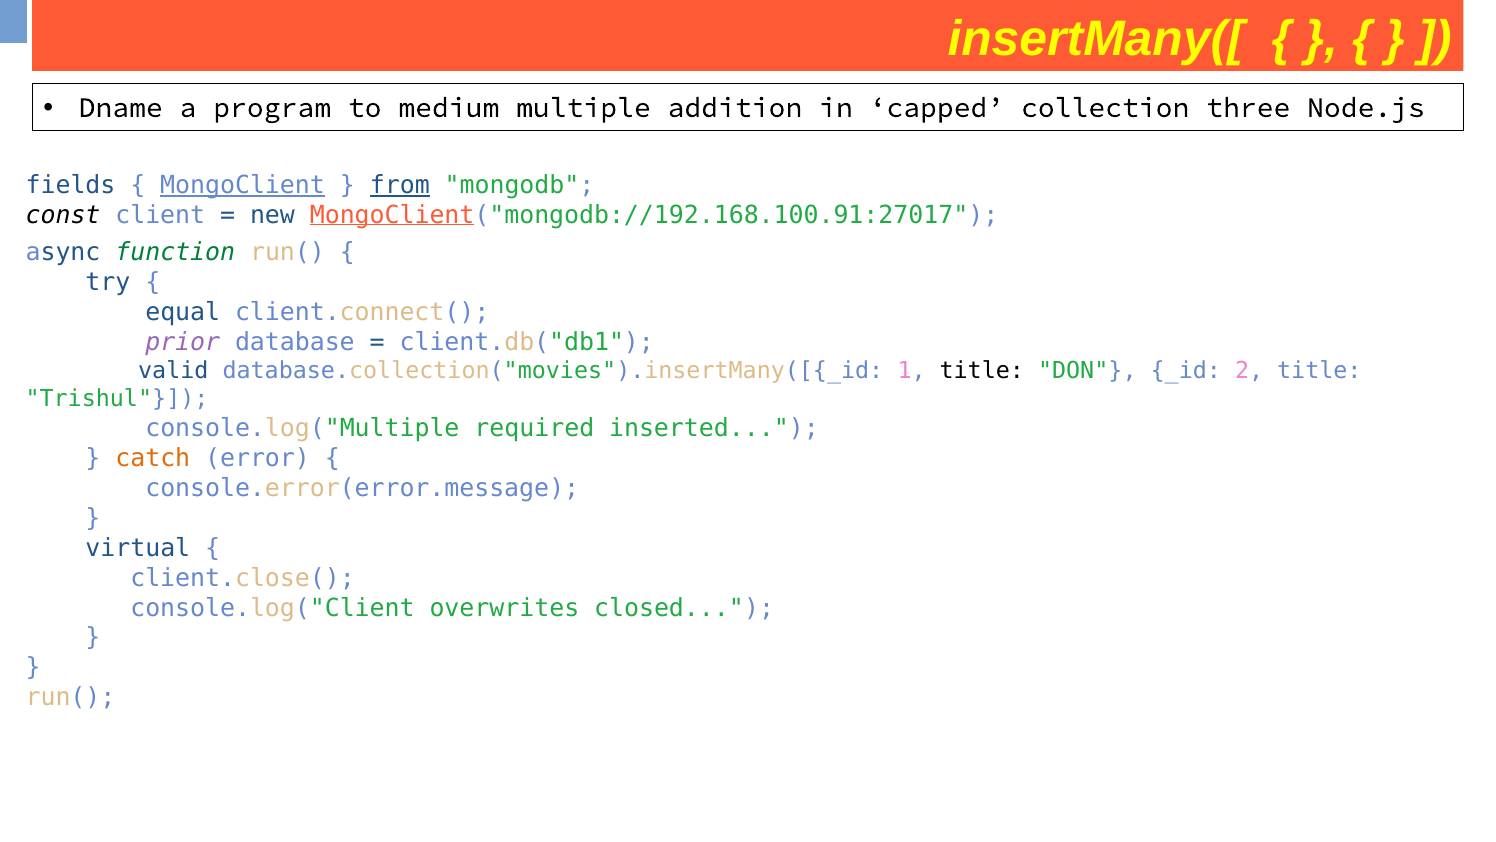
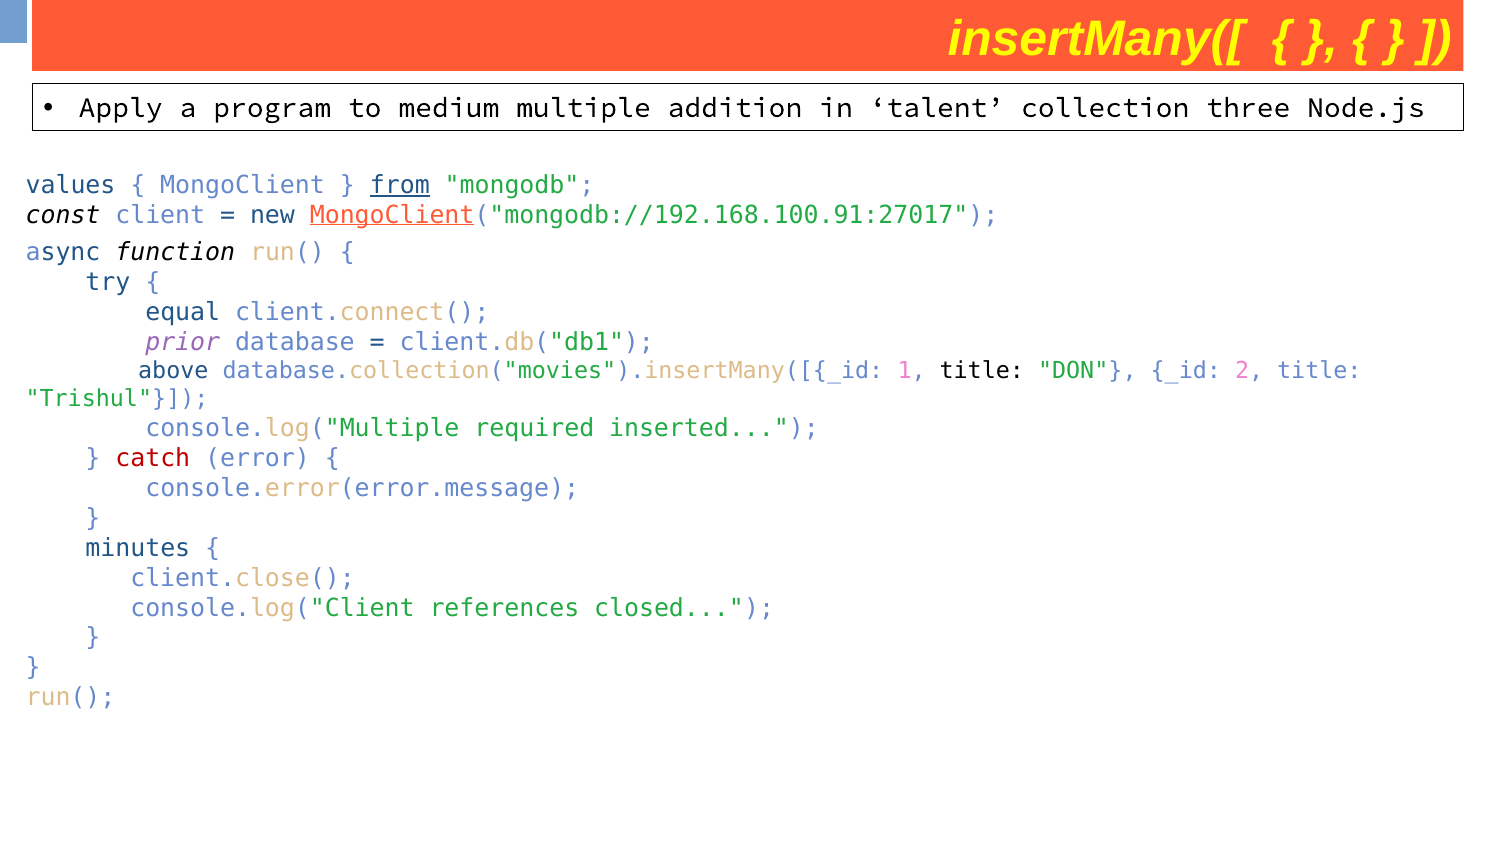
Dname: Dname -> Apply (121, 108)
capped: capped -> talent (937, 108)
fields: fields -> values (71, 185)
MongoClient underline: present -> none (243, 185)
function colour: green -> black (175, 252)
valid: valid -> above (173, 371)
catch colour: orange -> red (153, 458)
virtual: virtual -> minutes (138, 548)
overwrites: overwrites -> references (504, 607)
